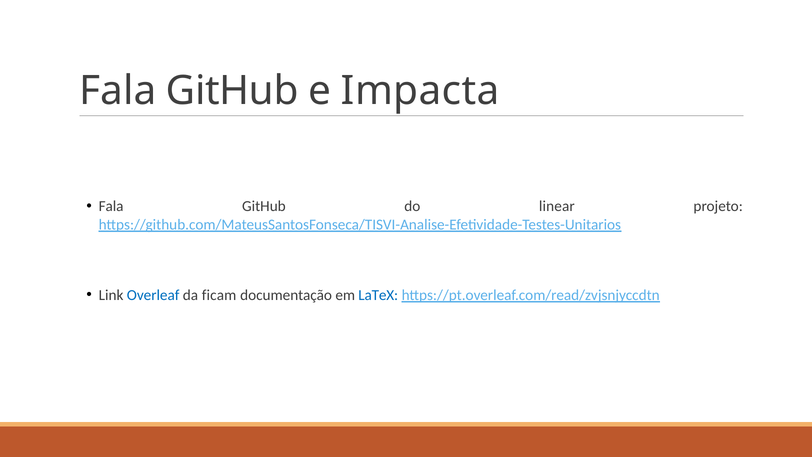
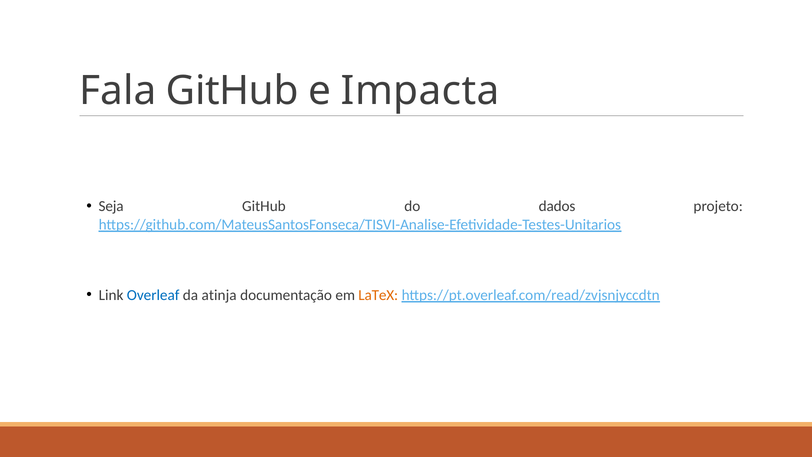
Fala: Fala -> Seja (111, 206)
linear: linear -> dados (557, 206)
ficam: ficam -> atinja (219, 295)
LaTeX colour: blue -> orange (378, 295)
